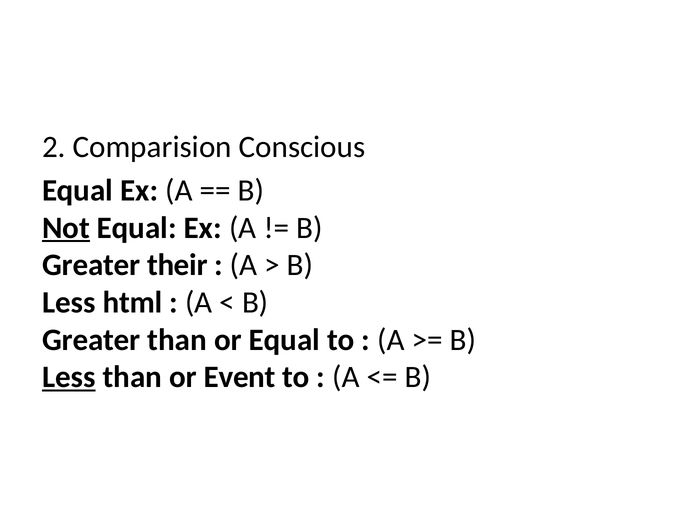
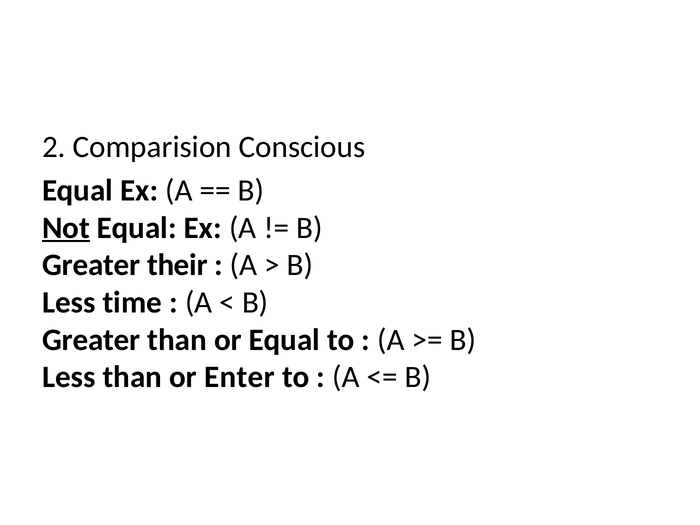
html: html -> time (132, 302)
Less underline: present -> none (69, 377)
Event: Event -> Enter (239, 377)
